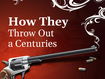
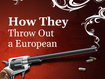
Centuries: Centuries -> European (36, 43)
